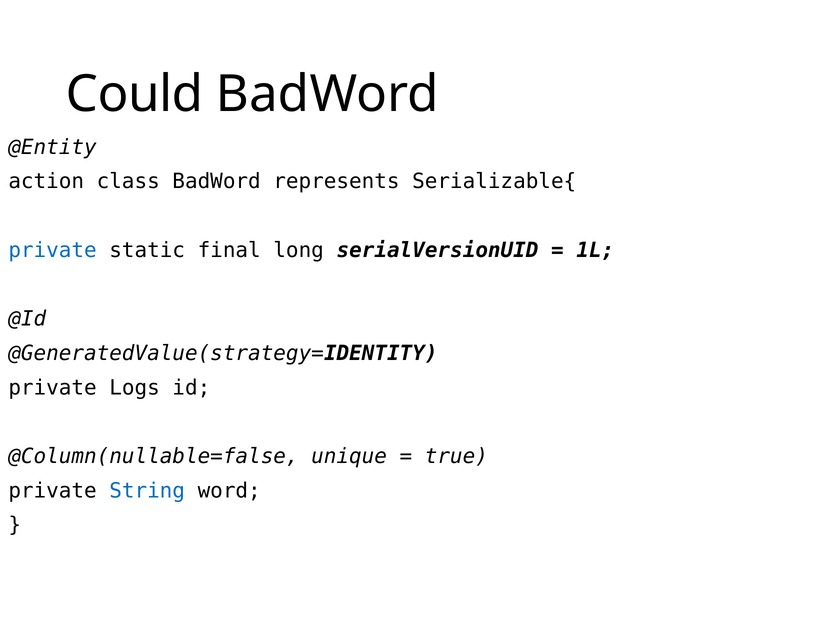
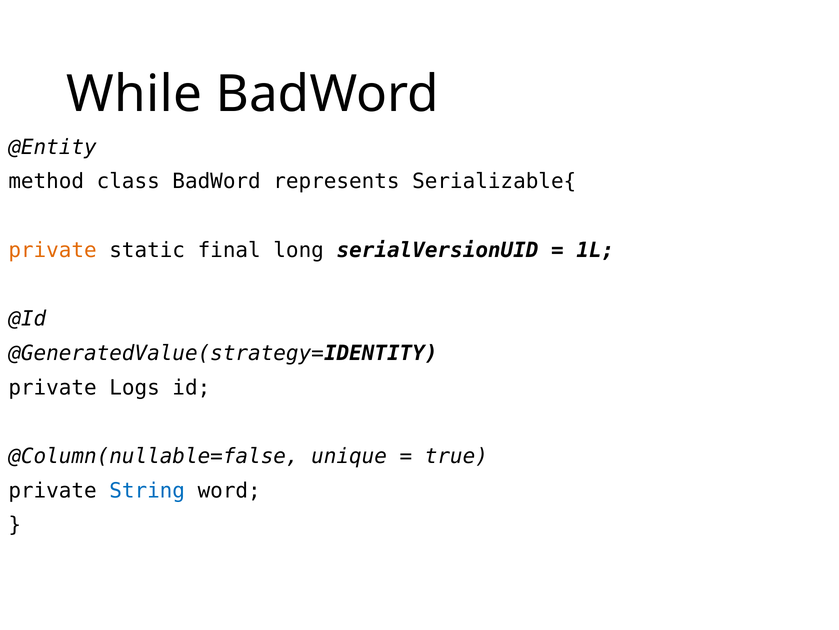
Could: Could -> While (134, 94)
action: action -> method (46, 181)
private colour: blue -> orange (53, 250)
